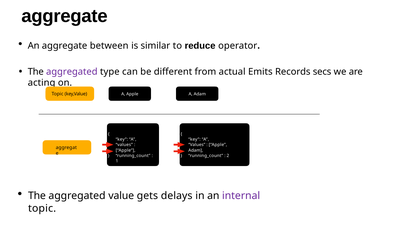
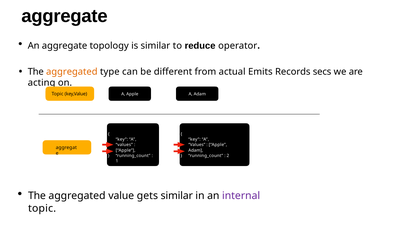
between: between -> topology (109, 46)
aggregated colour: purple -> orange (72, 72)
gets delays: delays -> similar (177, 196)
